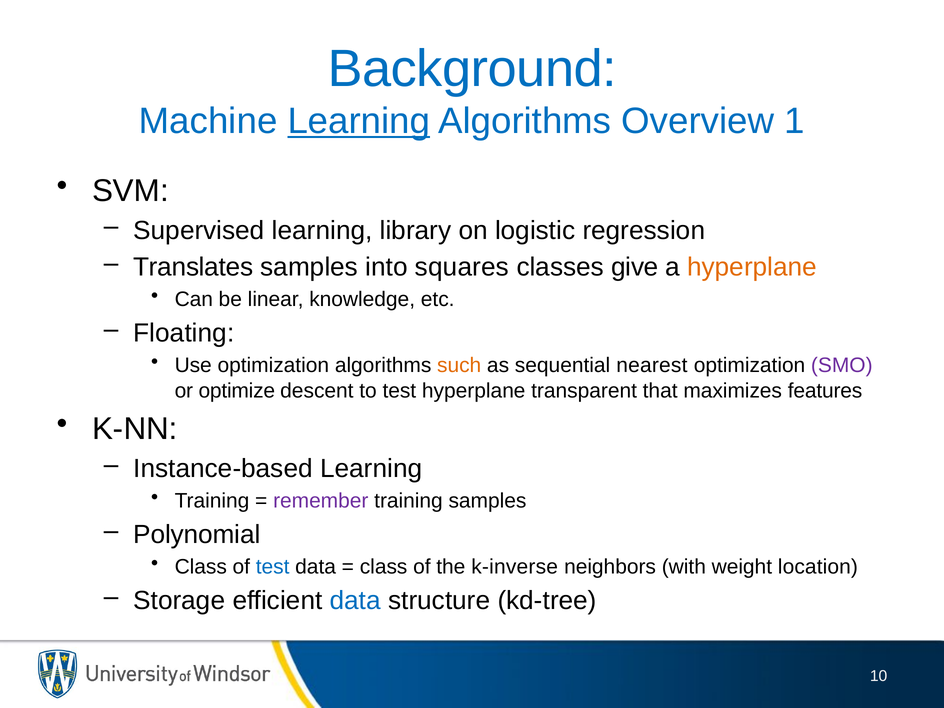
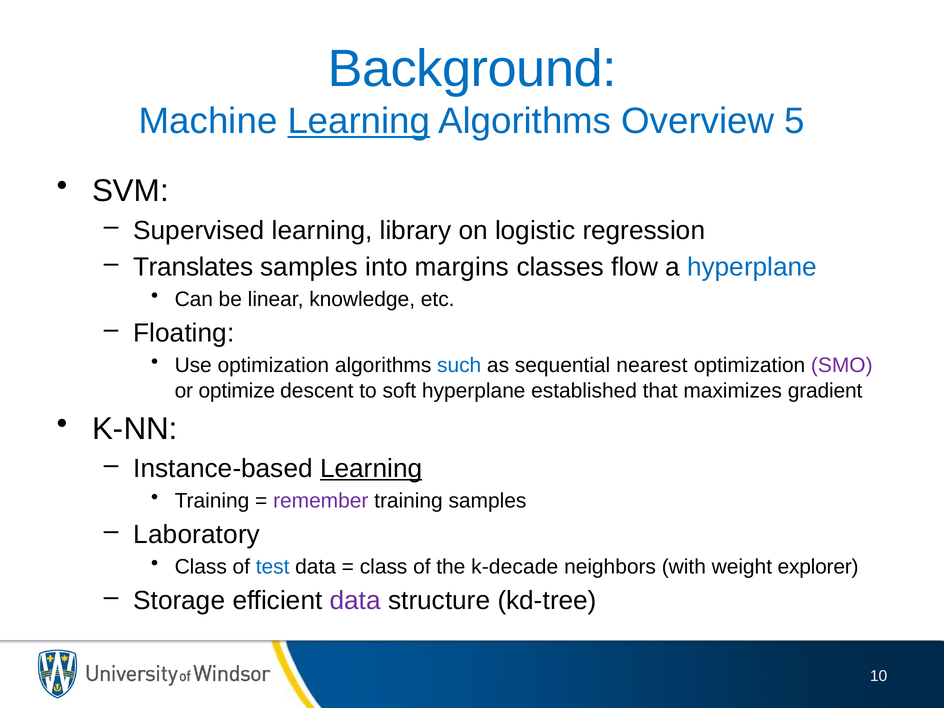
1: 1 -> 5 (794, 121)
squares: squares -> margins (462, 267)
give: give -> flow (635, 267)
hyperplane colour: orange -> blue (752, 267)
such colour: orange -> blue (459, 365)
to test: test -> soft (399, 391)
transparent: transparent -> established (584, 391)
features: features -> gradient (825, 391)
Learning underline: none -> present (371, 469)
Polynomial: Polynomial -> Laboratory (197, 535)
k-inverse: k-inverse -> k-decade (515, 567)
location: location -> explorer (818, 567)
data colour: blue -> purple (355, 601)
